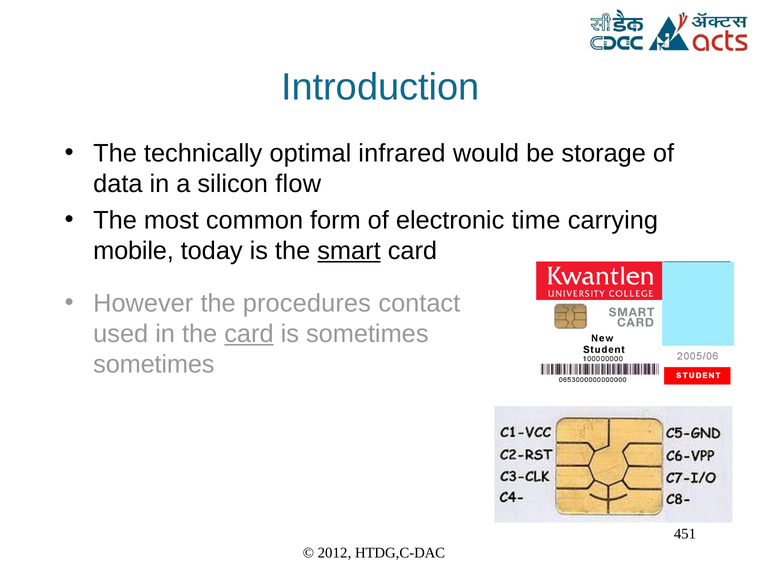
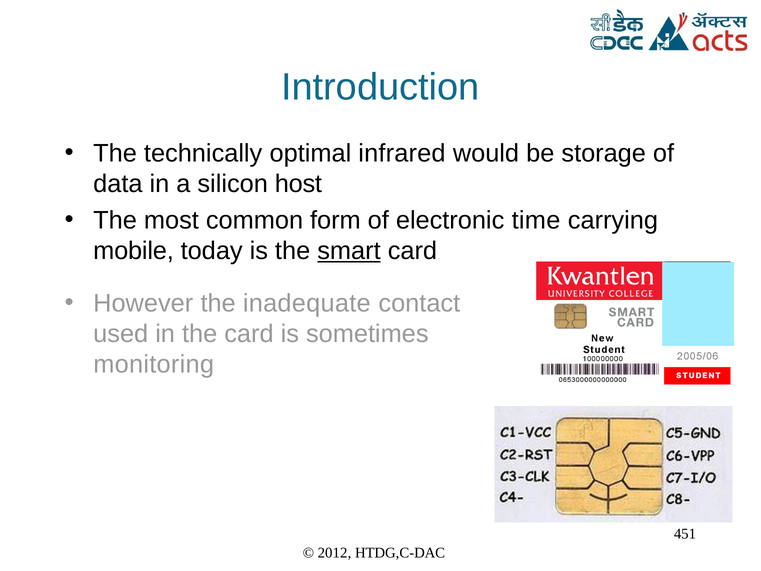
flow: flow -> host (298, 184)
procedures: procedures -> inadequate (307, 303)
card underline: present -> none (249, 334)
sometimes: sometimes -> monitoring (154, 364)
